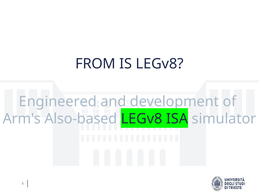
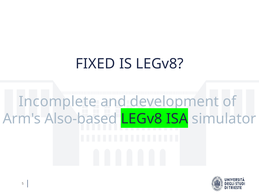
FROM: FROM -> FIXED (95, 64)
Engineered: Engineered -> Incomplete (58, 102)
